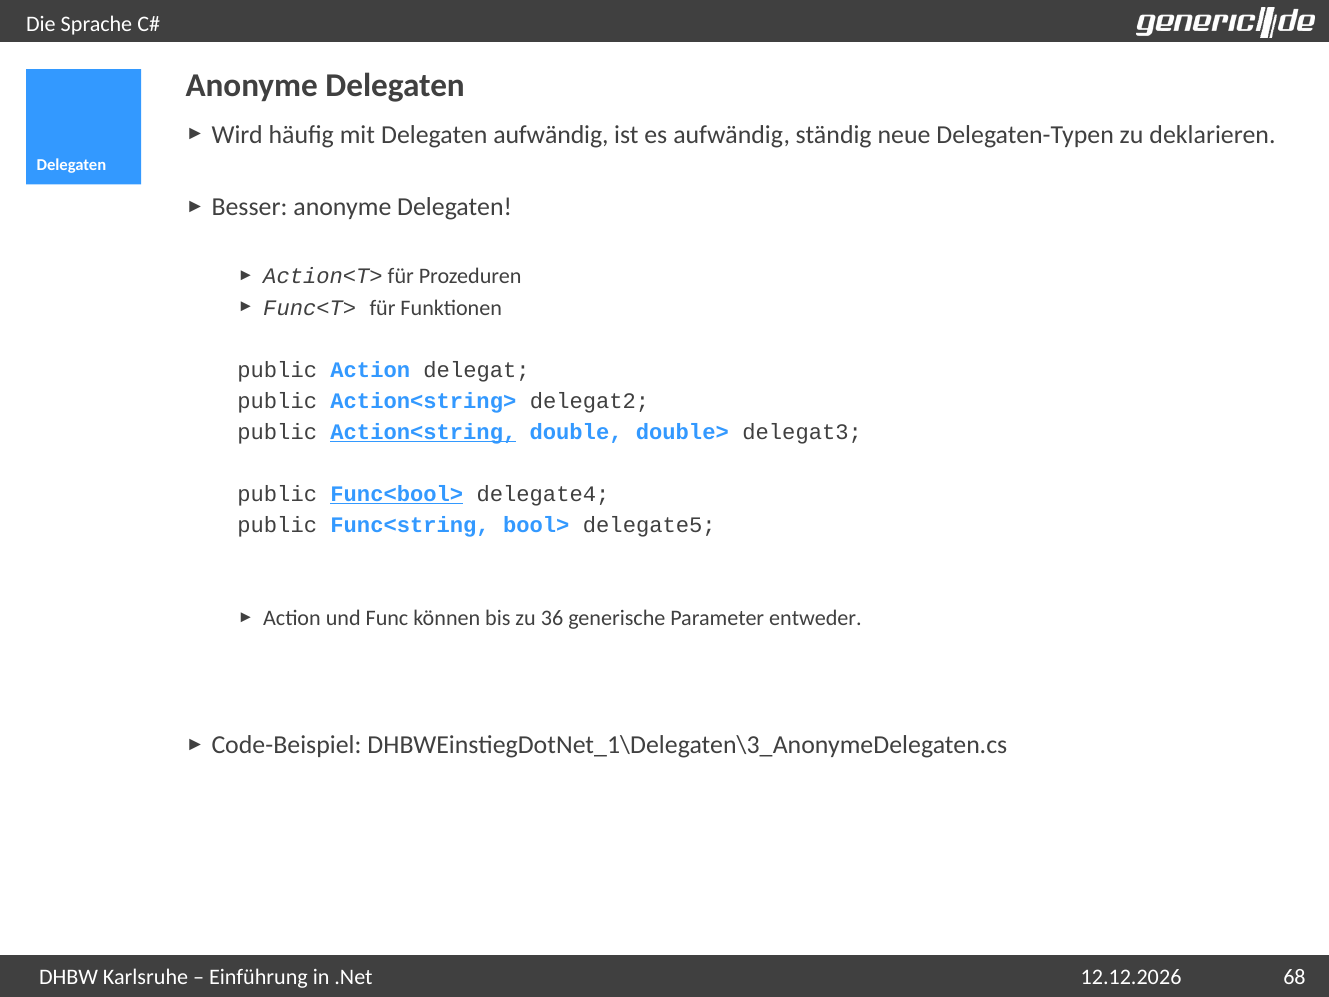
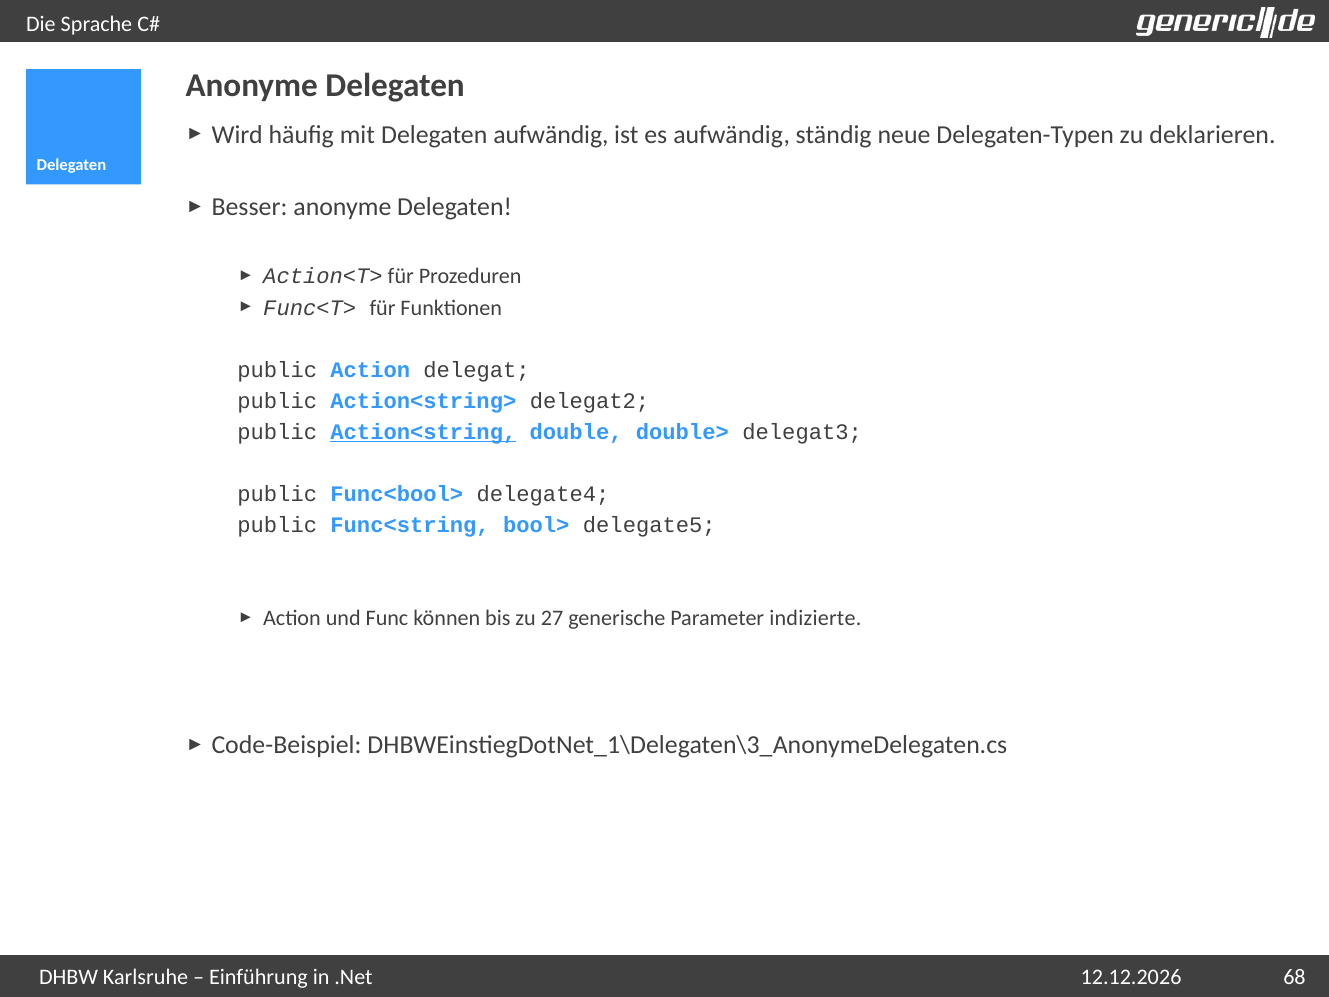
Func<bool> underline: present -> none (397, 494)
36: 36 -> 27 (552, 618)
entweder: entweder -> indizierte (815, 618)
